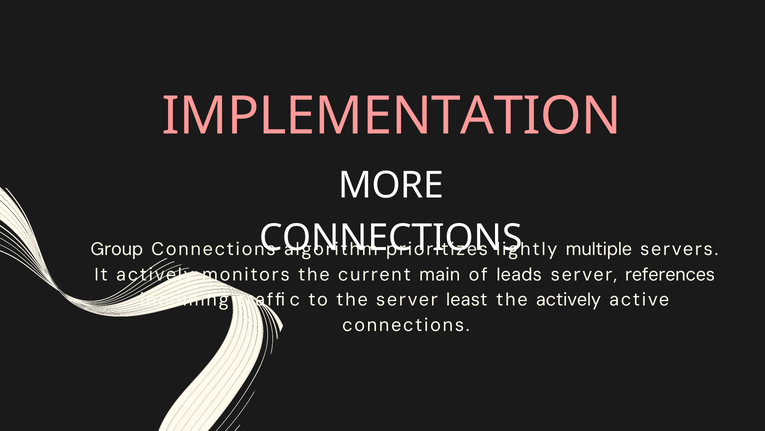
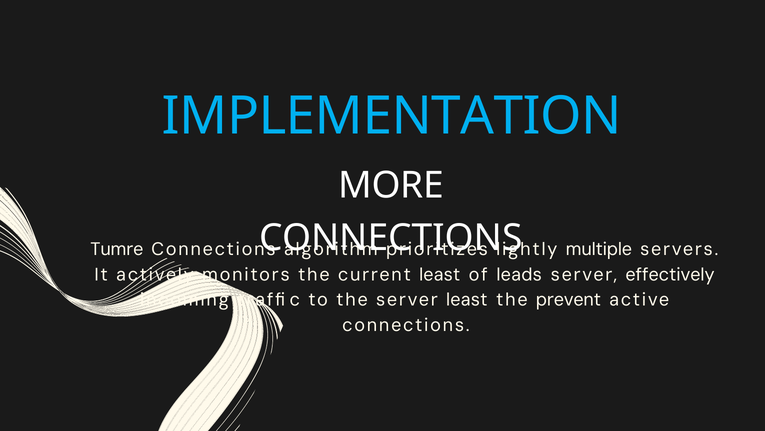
IMPLEMENTATION colour: pink -> light blue (392, 116)
Group: Group -> Tumre (117, 249)
current main: main -> least (440, 274)
references: references -> effectively (670, 274)
the actively: actively -> prevent (568, 299)
